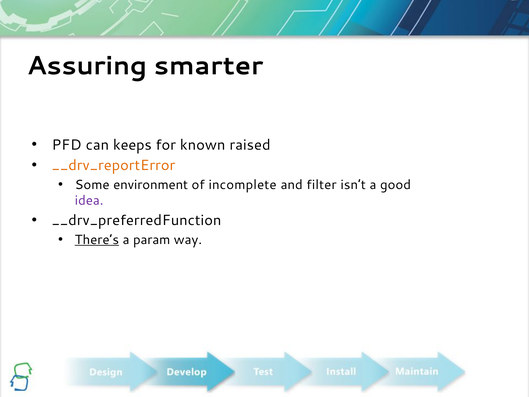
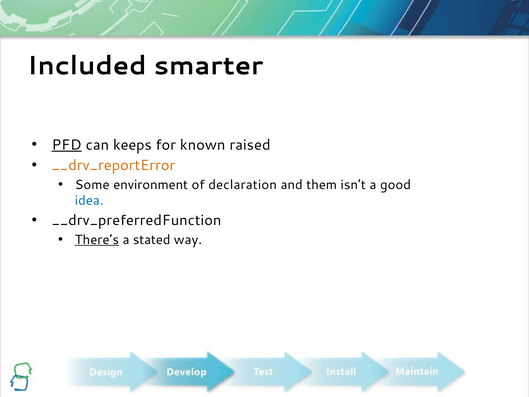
Assuring: Assuring -> Included (87, 66)
PFD underline: none -> present (67, 145)
incomplete: incomplete -> declaration (243, 185)
filter: filter -> them (322, 185)
idea colour: purple -> blue (89, 200)
param: param -> stated (152, 240)
